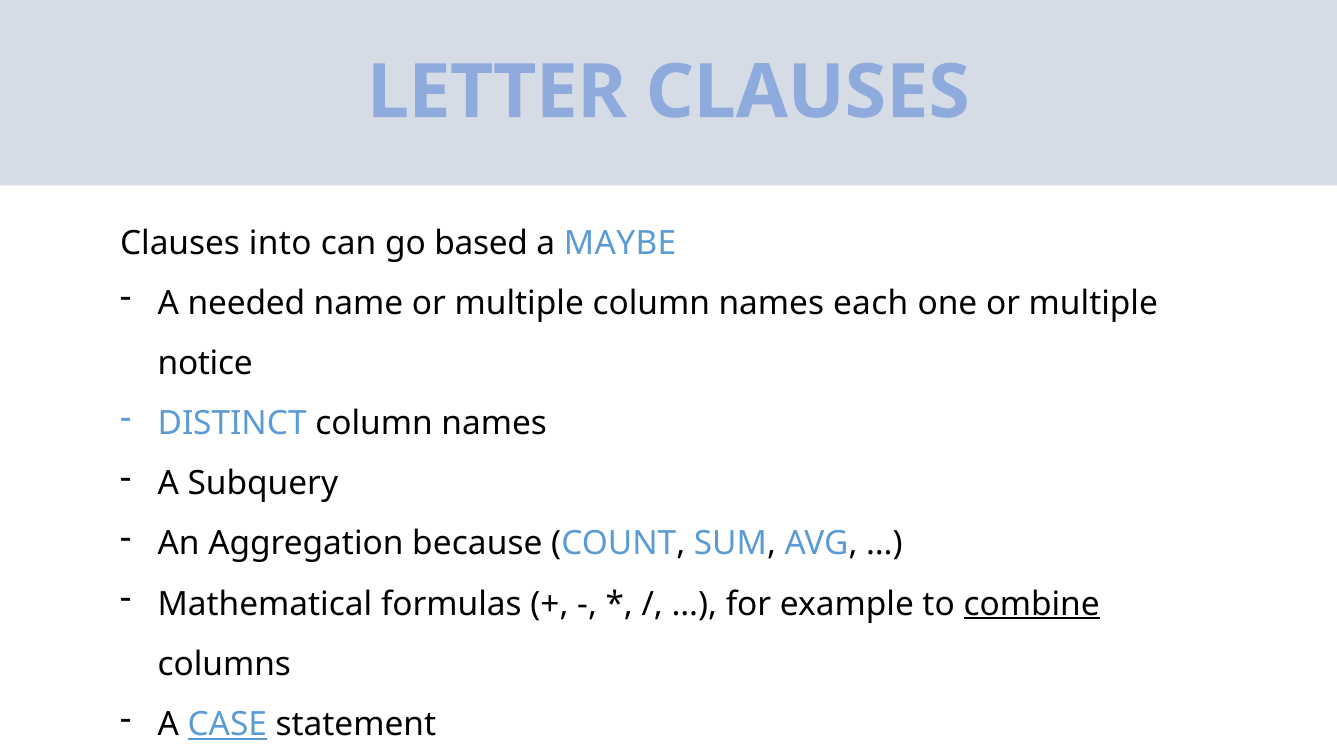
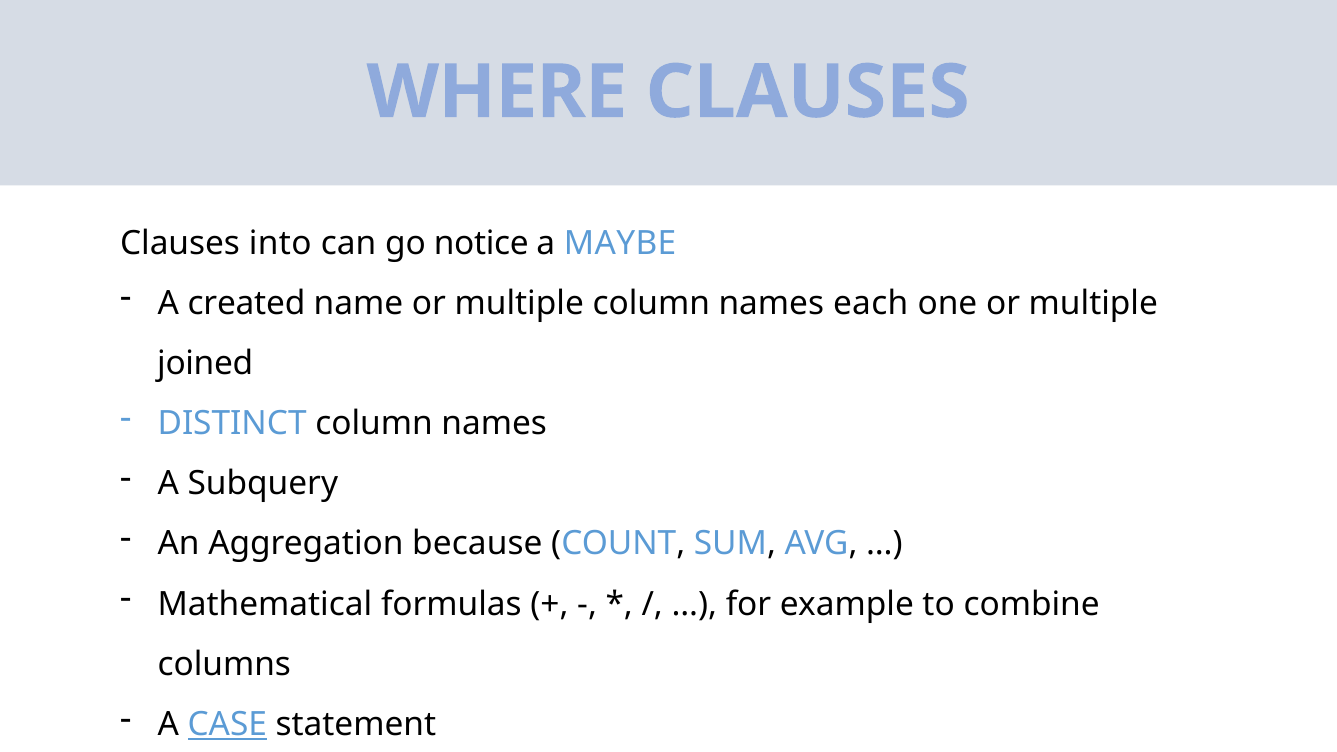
LETTER: LETTER -> WHERE (497, 92)
based: based -> notice (481, 243)
needed: needed -> created (246, 303)
notice: notice -> joined (205, 363)
combine underline: present -> none (1032, 604)
